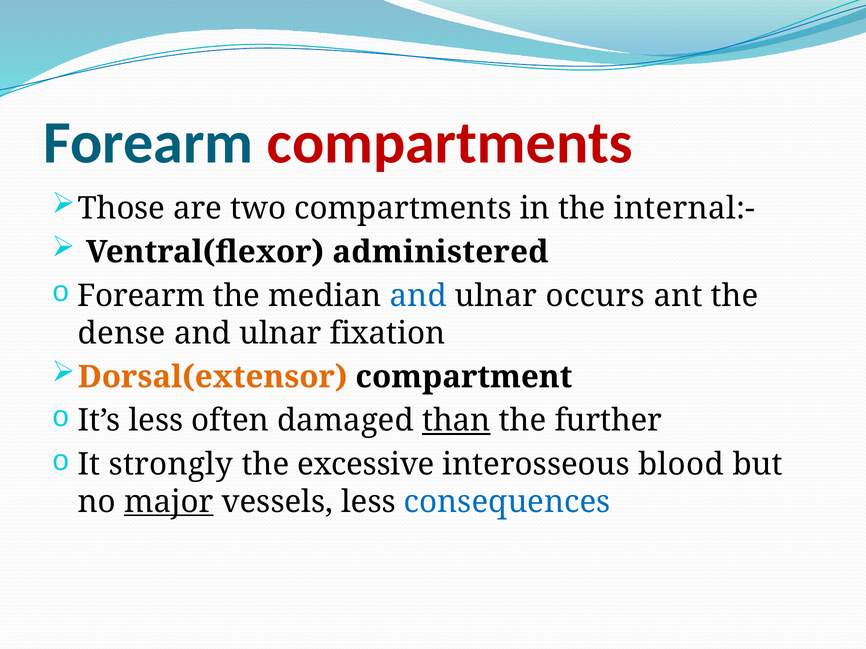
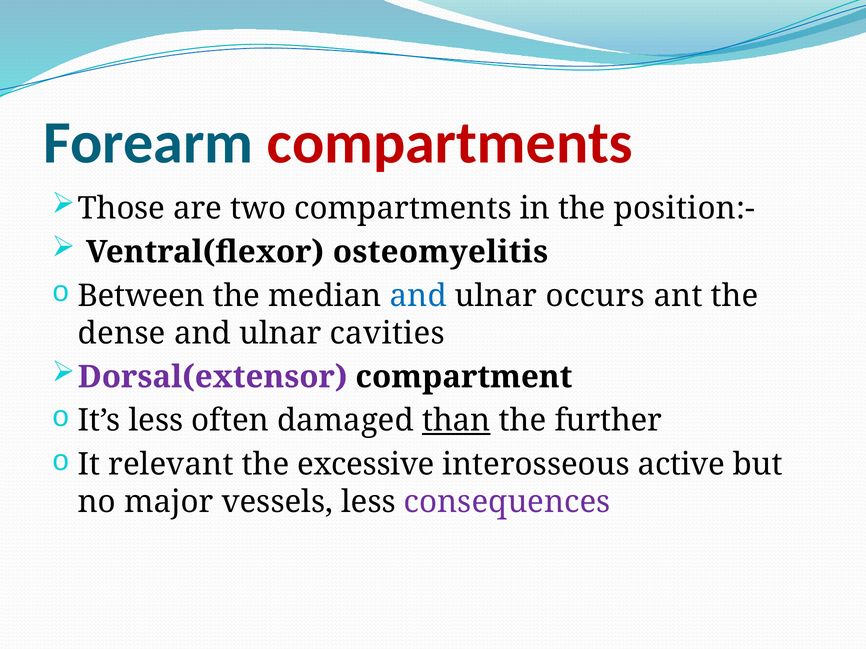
internal:-: internal:- -> position:- (684, 209)
administered: administered -> osteomyelitis (440, 252)
Forearm: Forearm -> Between (141, 296)
fixation: fixation -> cavities (387, 333)
Dorsal(extensor colour: orange -> purple (213, 377)
strongly: strongly -> relevant (171, 465)
blood: blood -> active (681, 465)
major underline: present -> none (169, 502)
consequences colour: blue -> purple (507, 502)
